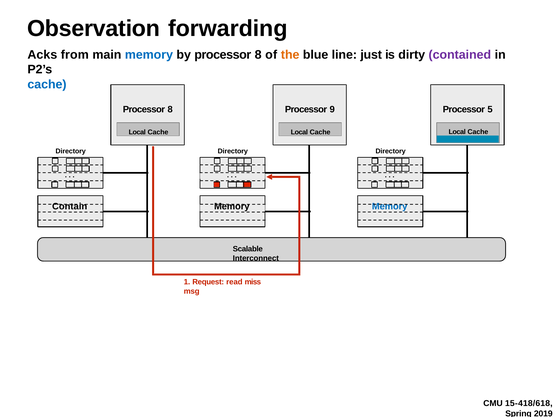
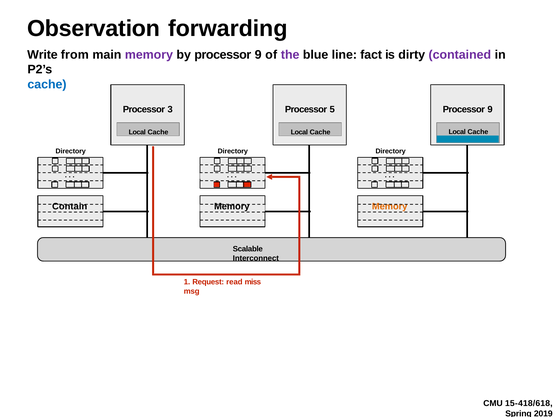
Acks: Acks -> Write (42, 55)
memory colour: blue -> purple (149, 55)
by processor 8: 8 -> 9 (258, 55)
the colour: orange -> purple (290, 55)
just: just -> fact (371, 55)
8: 8 -> 3 (170, 110)
9: 9 -> 5 (332, 110)
5: 5 -> 9 (490, 110)
Memory colour: blue -> orange (390, 207)
